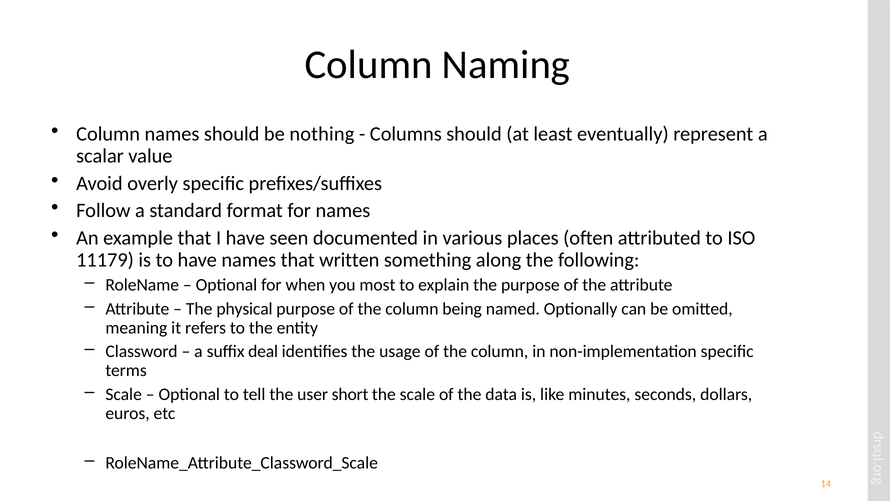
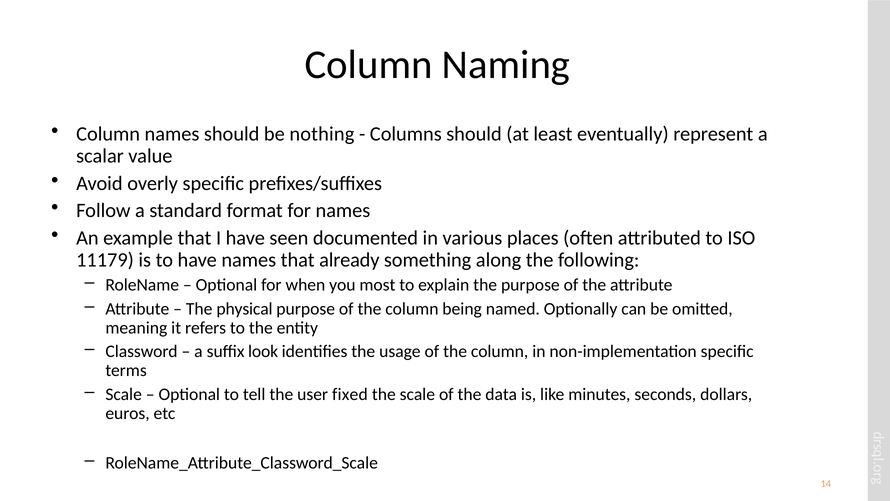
written: written -> already (349, 260)
deal: deal -> look (263, 351)
short: short -> fixed (350, 394)
